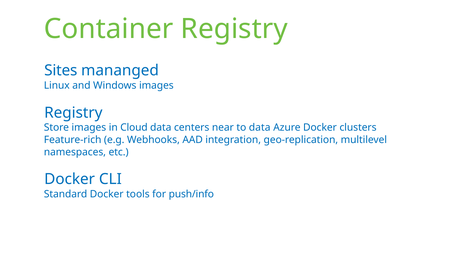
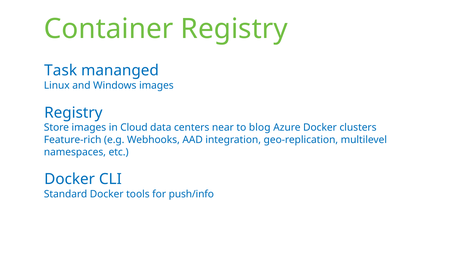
Sites: Sites -> Task (61, 71)
to data: data -> blog (260, 127)
